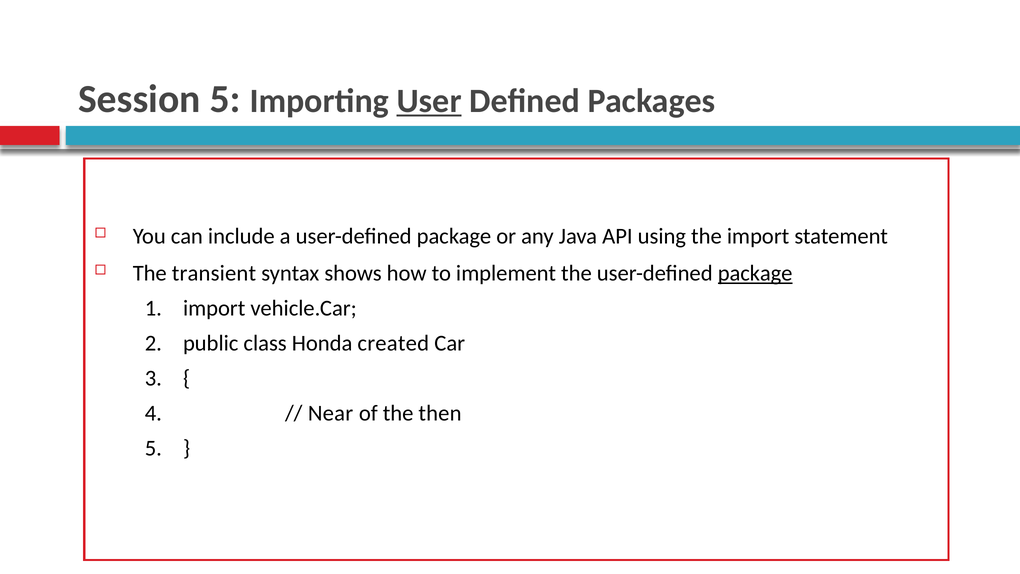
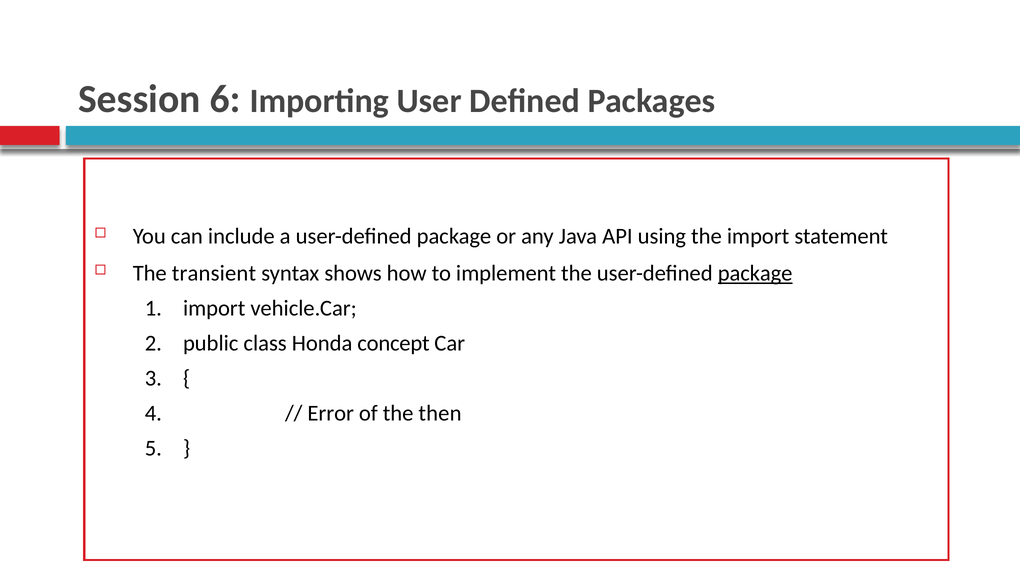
Session 5: 5 -> 6 (225, 99)
User underline: present -> none (429, 101)
created: created -> concept (393, 343)
Near: Near -> Error (331, 413)
